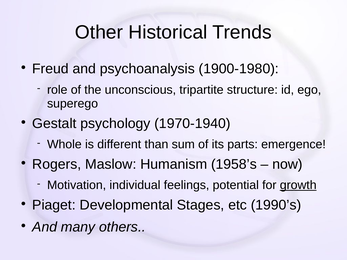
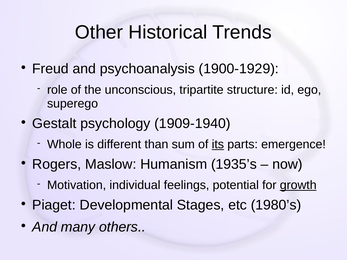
1900-1980: 1900-1980 -> 1900-1929 (239, 69)
1970-1940: 1970-1940 -> 1909-1940 (192, 124)
its underline: none -> present (218, 145)
1958’s: 1958’s -> 1935’s (234, 164)
1990’s: 1990’s -> 1980’s (276, 205)
